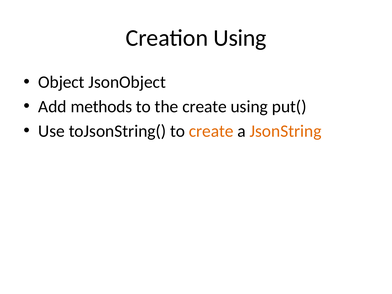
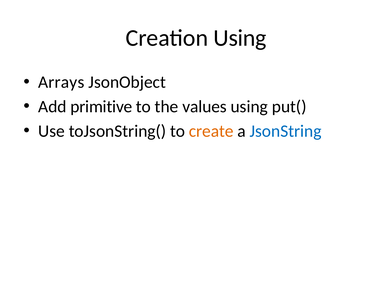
Object: Object -> Arrays (61, 82)
methods: methods -> primitive (101, 107)
the create: create -> values (205, 107)
JsonString colour: orange -> blue (286, 131)
